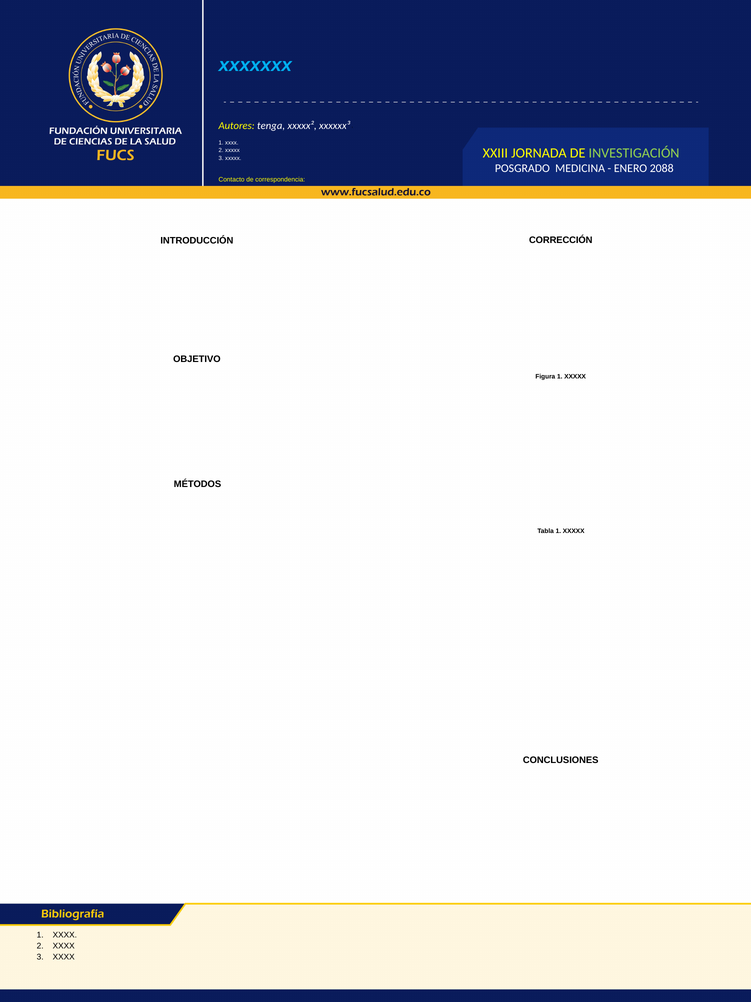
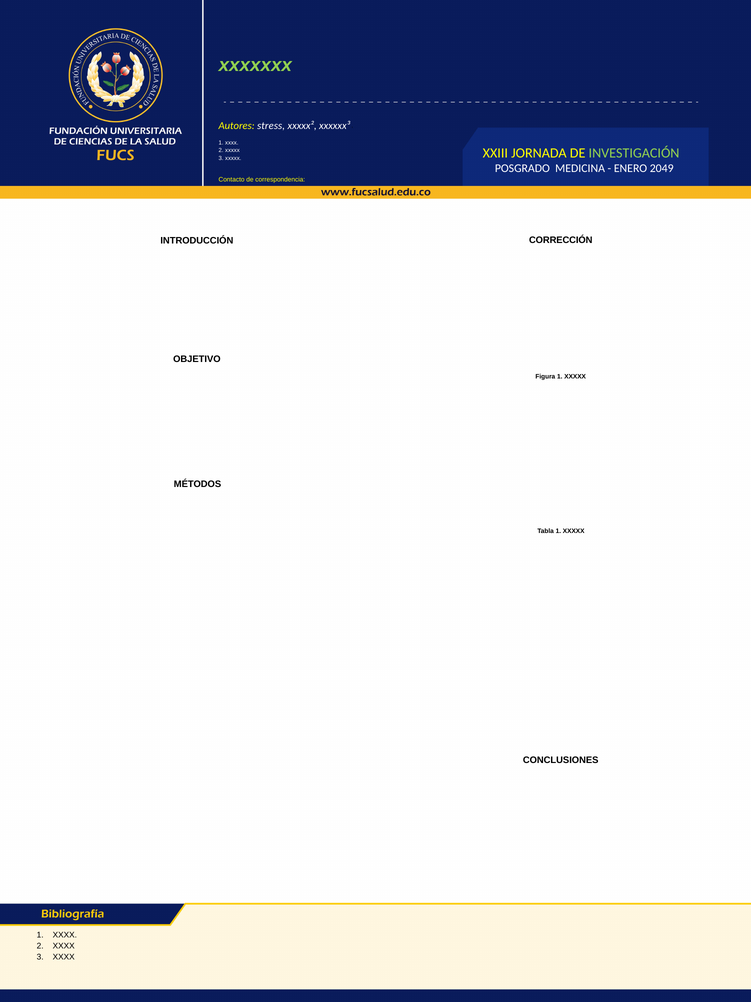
xxxxxxx colour: light blue -> light green (255, 65)
tenga: tenga -> stress (271, 126)
2088: 2088 -> 2049 (662, 168)
